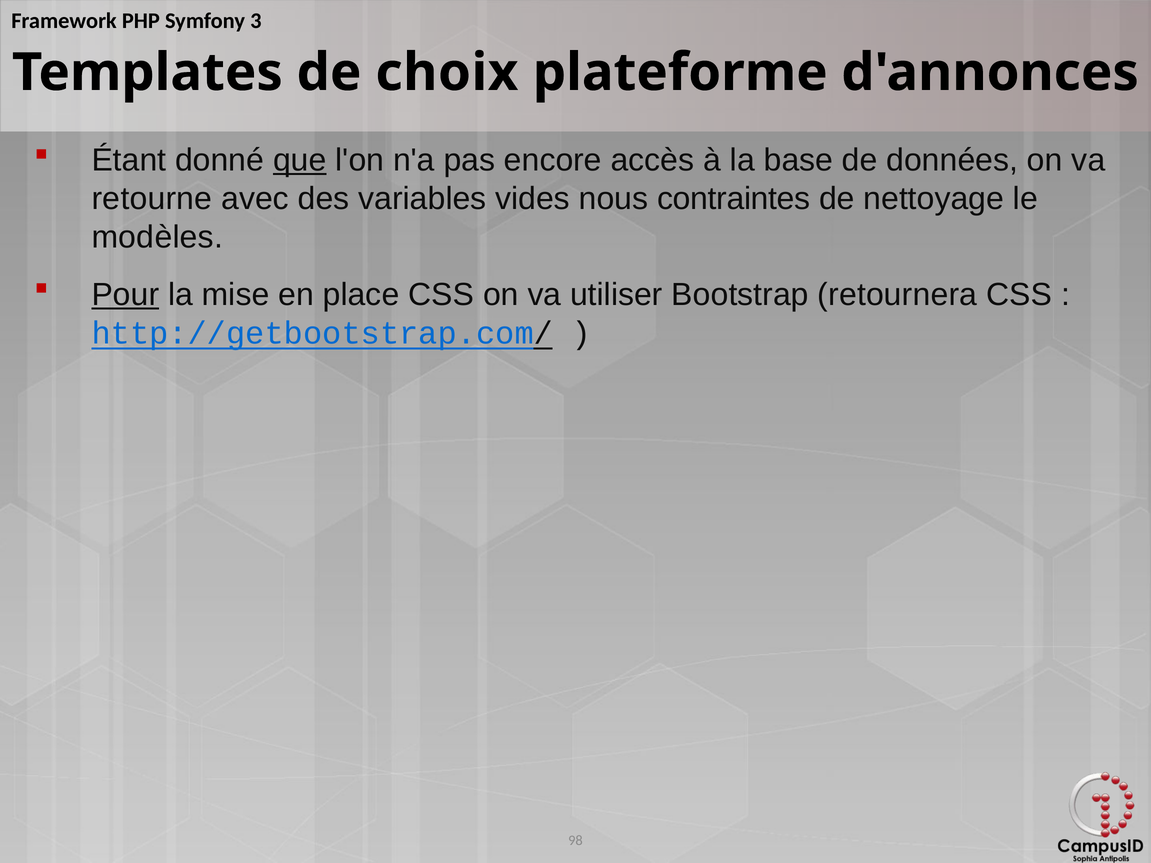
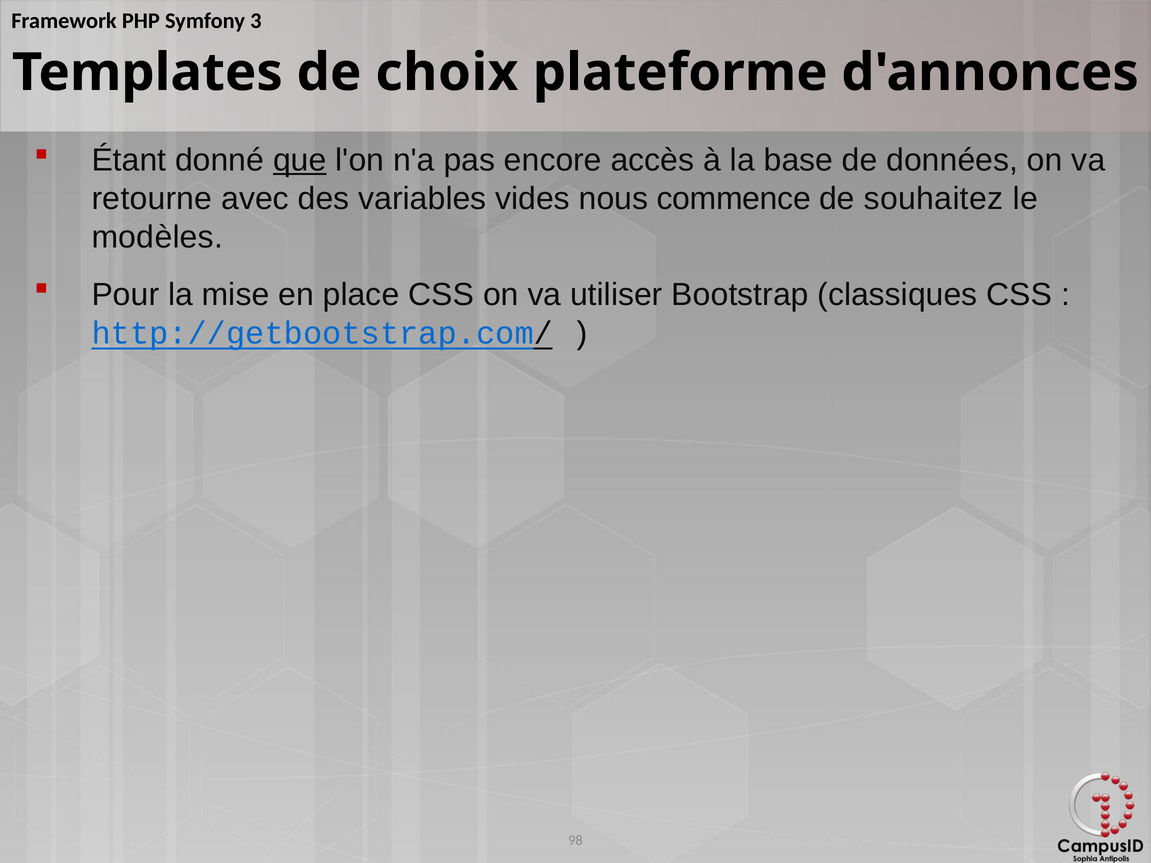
contraintes: contraintes -> commence (734, 199)
nettoyage: nettoyage -> souhaitez (934, 199)
Pour underline: present -> none (125, 295)
retournera: retournera -> classiques (897, 295)
